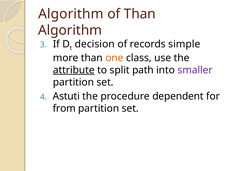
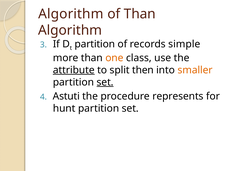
decision: decision -> partition (95, 44)
path: path -> then (143, 70)
smaller colour: purple -> orange (195, 70)
set underline: none -> present (105, 82)
dependent: dependent -> represents (178, 96)
from: from -> hunt (64, 108)
